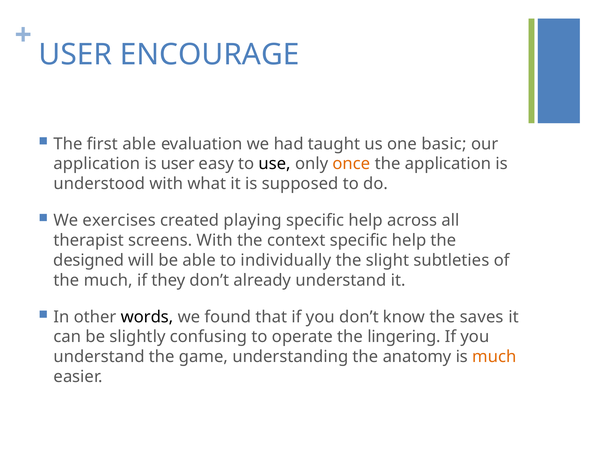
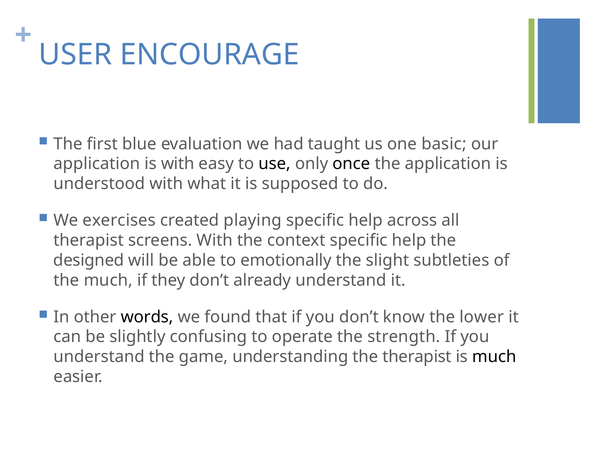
first able: able -> blue (139, 144)
is user: user -> with (178, 164)
once colour: orange -> black (351, 164)
individually: individually -> emotionally (286, 260)
saves: saves -> lower (482, 317)
lingering: lingering -> strength (404, 337)
the anatomy: anatomy -> therapist (417, 357)
much colour: orange -> black (494, 357)
